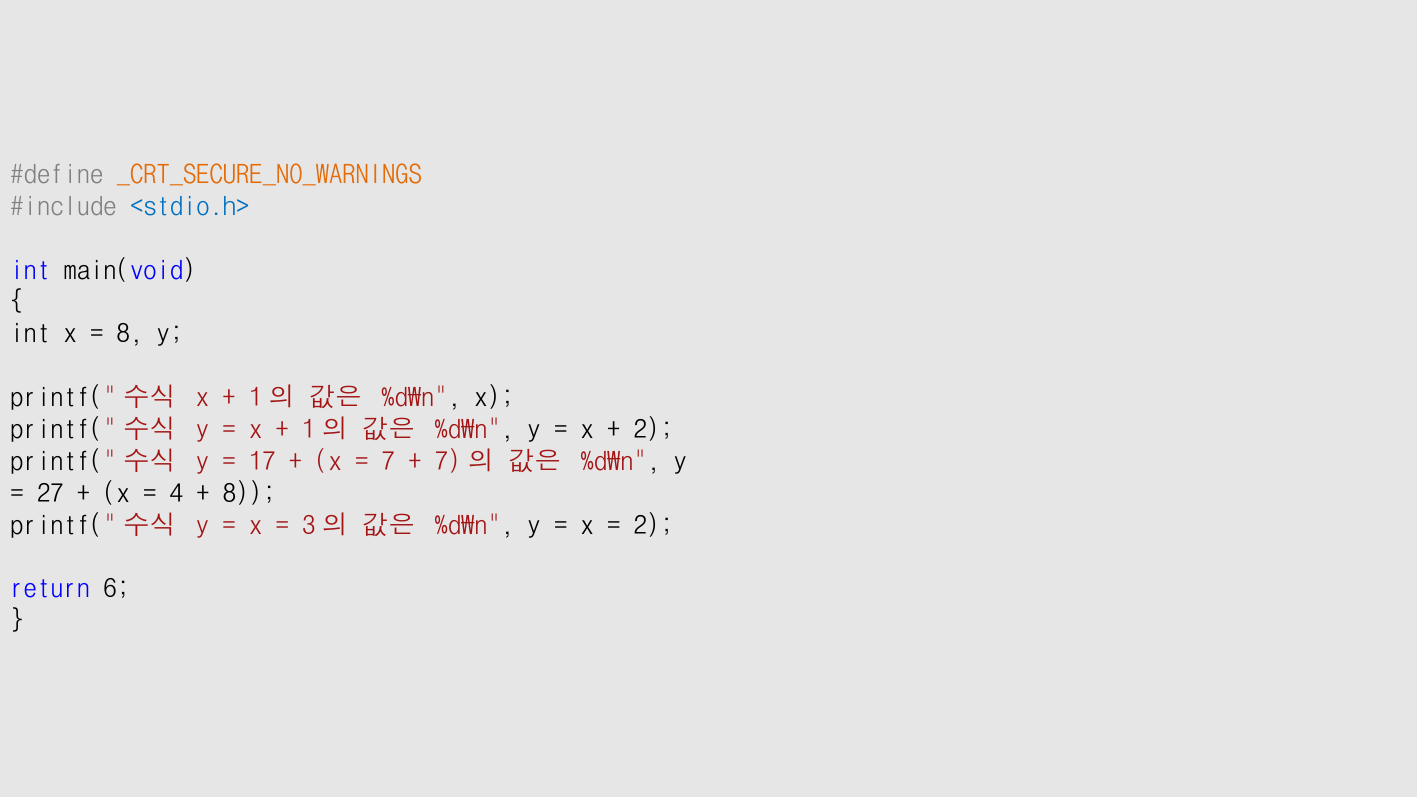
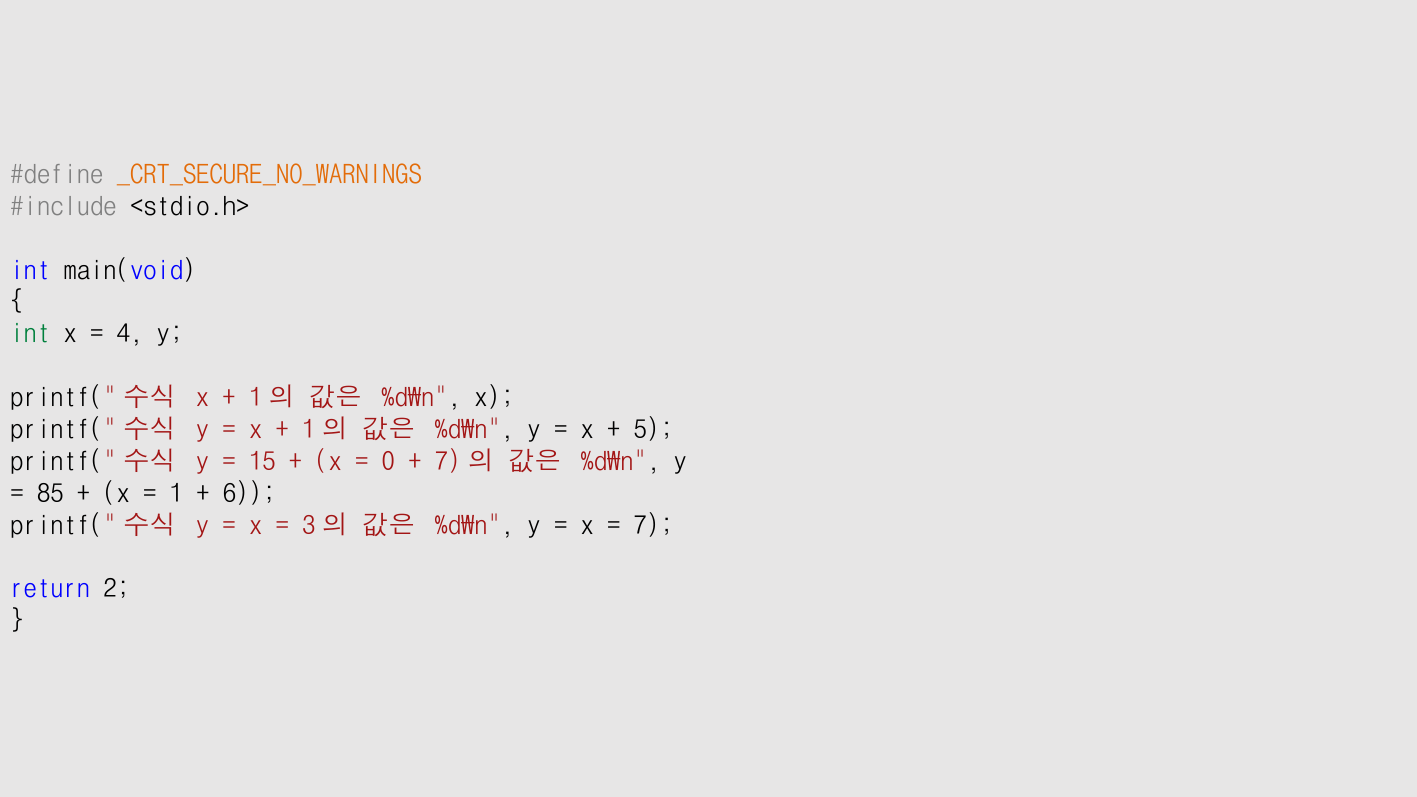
<stdio.h> colour: blue -> black (190, 207)
int colour: black -> green (30, 334)
8: 8 -> 4 (130, 334)
2: 2 -> 5 (654, 430)
17: 17 -> 15 (262, 462)
7: 7 -> 0 (388, 462)
27: 27 -> 85 (50, 494)
4: 4 -> 1 (176, 494)
8: 8 -> 6 (249, 494)
2: 2 -> 7 (654, 525)
6: 6 -> 2 (117, 589)
